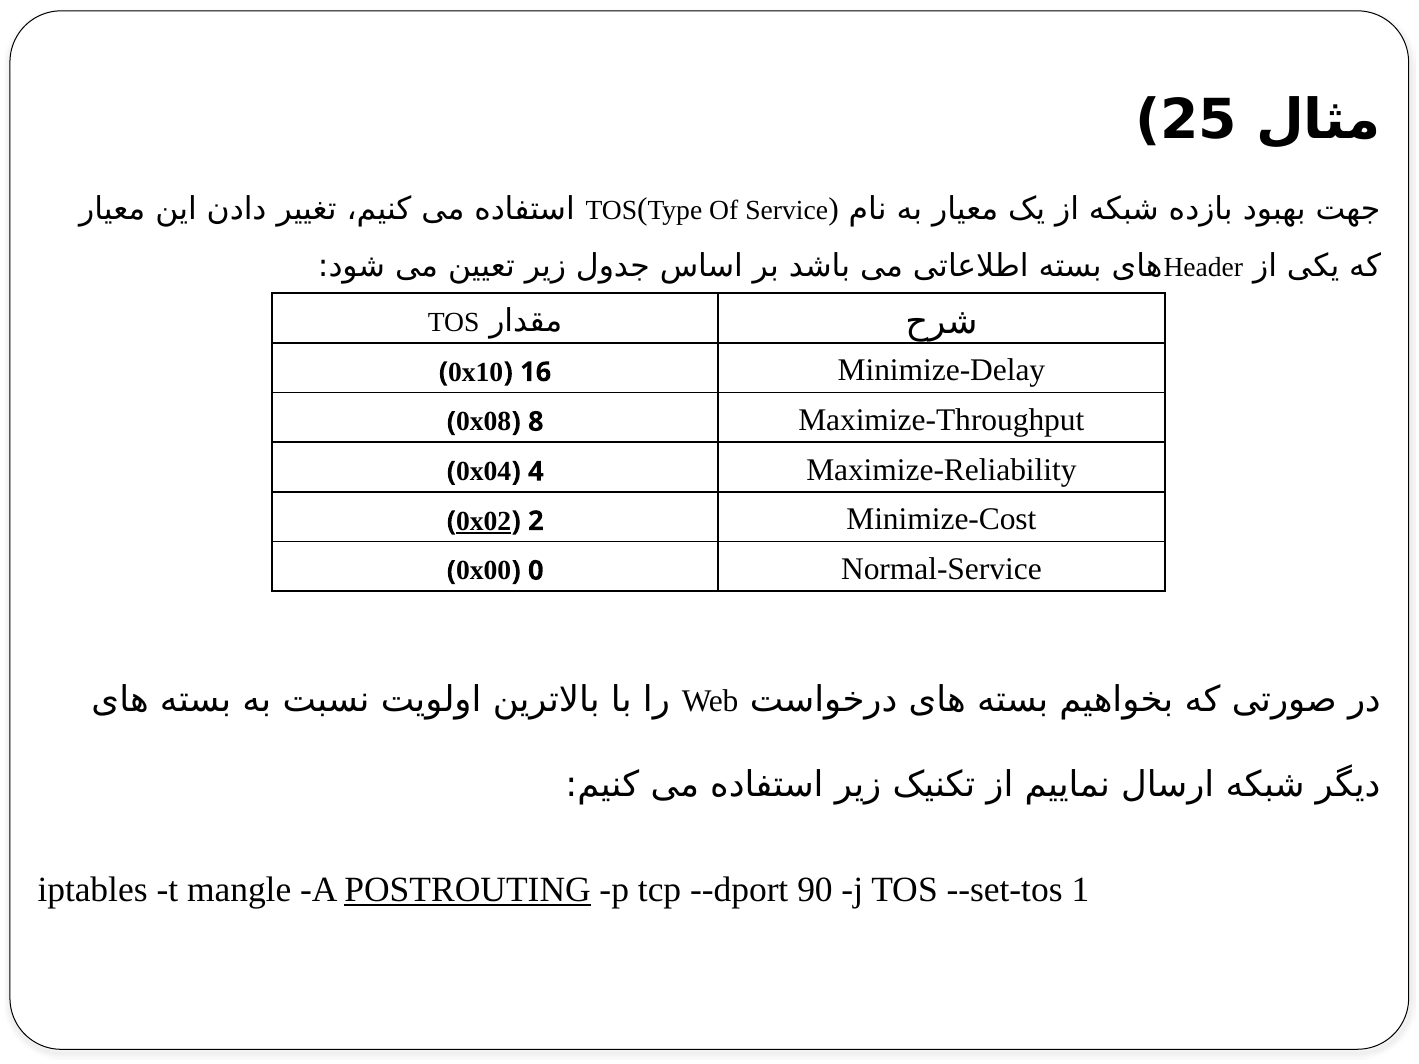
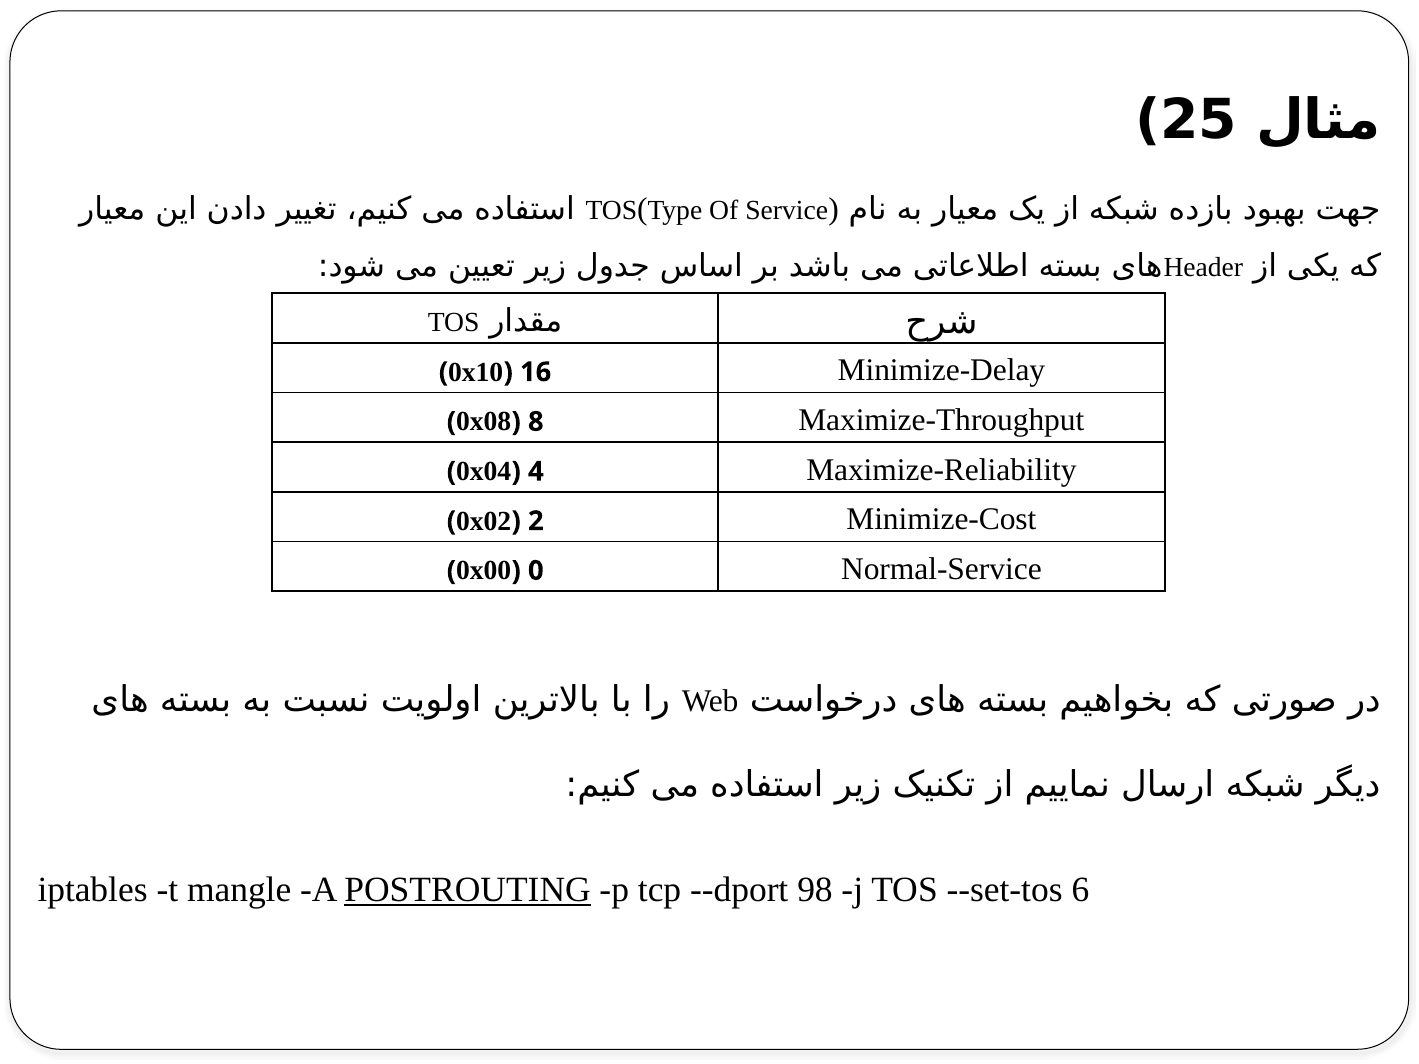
0x02 underline: present -> none (484, 521)
90: 90 -> 98 (815, 890)
1: 1 -> 6 (1080, 890)
